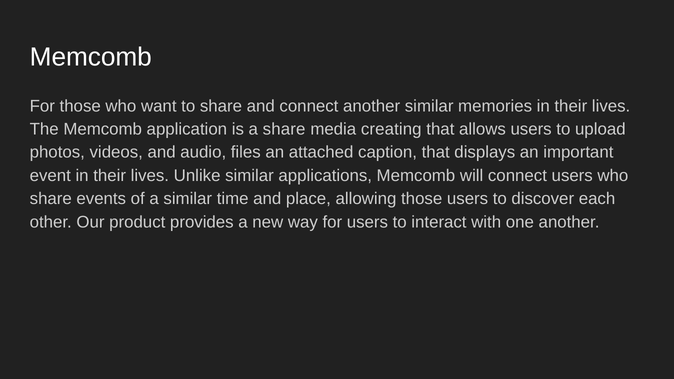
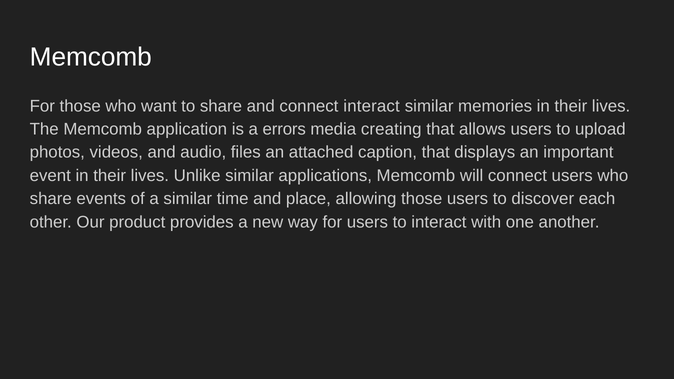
connect another: another -> interact (372, 106)
a share: share -> errors (284, 129)
